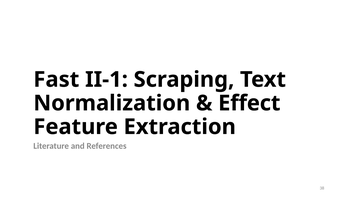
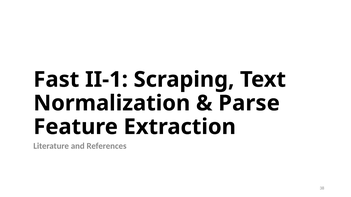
Effect: Effect -> Parse (249, 103)
